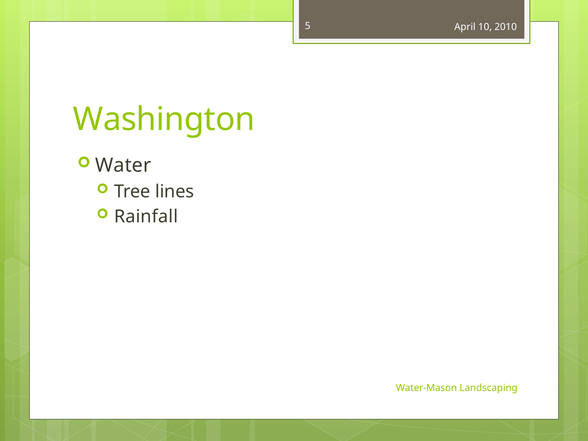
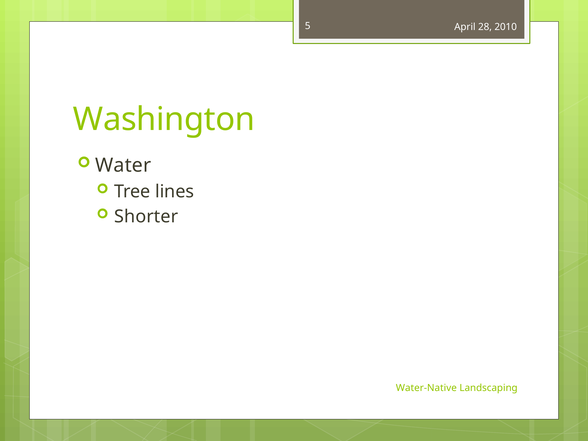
10: 10 -> 28 (485, 27)
Rainfall: Rainfall -> Shorter (146, 217)
Water-Mason: Water-Mason -> Water-Native (426, 388)
